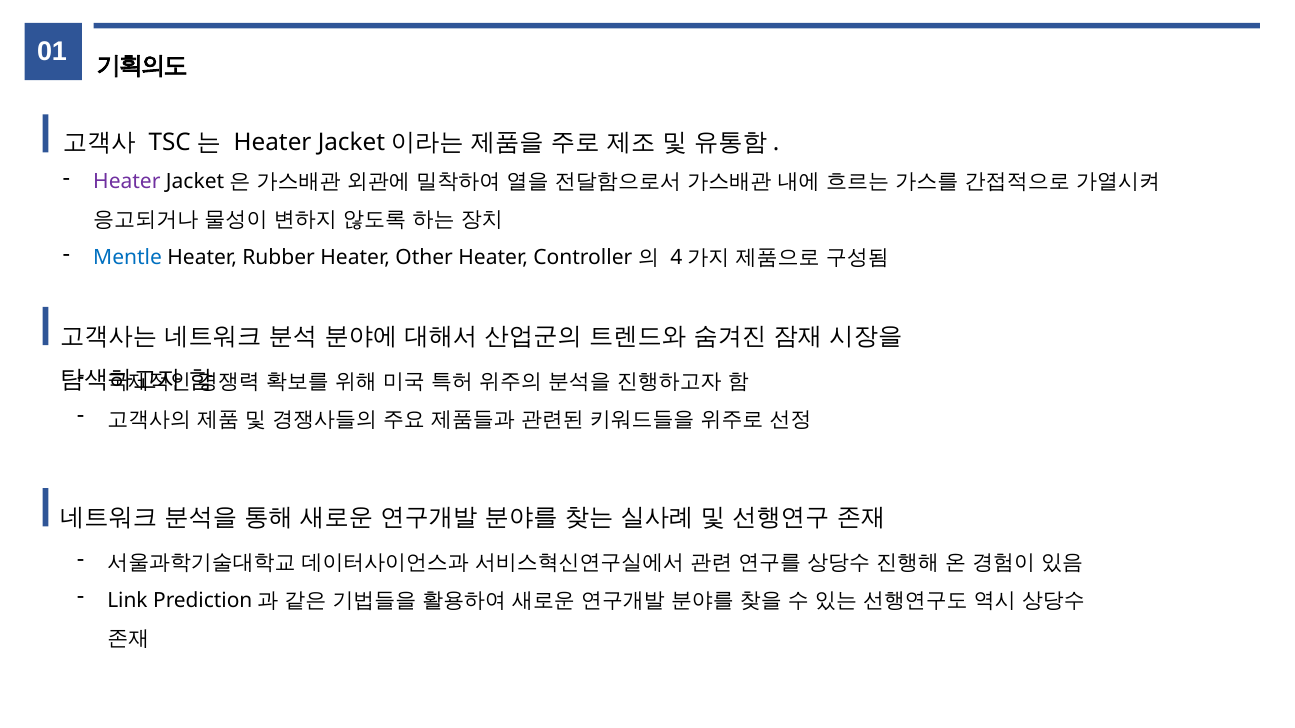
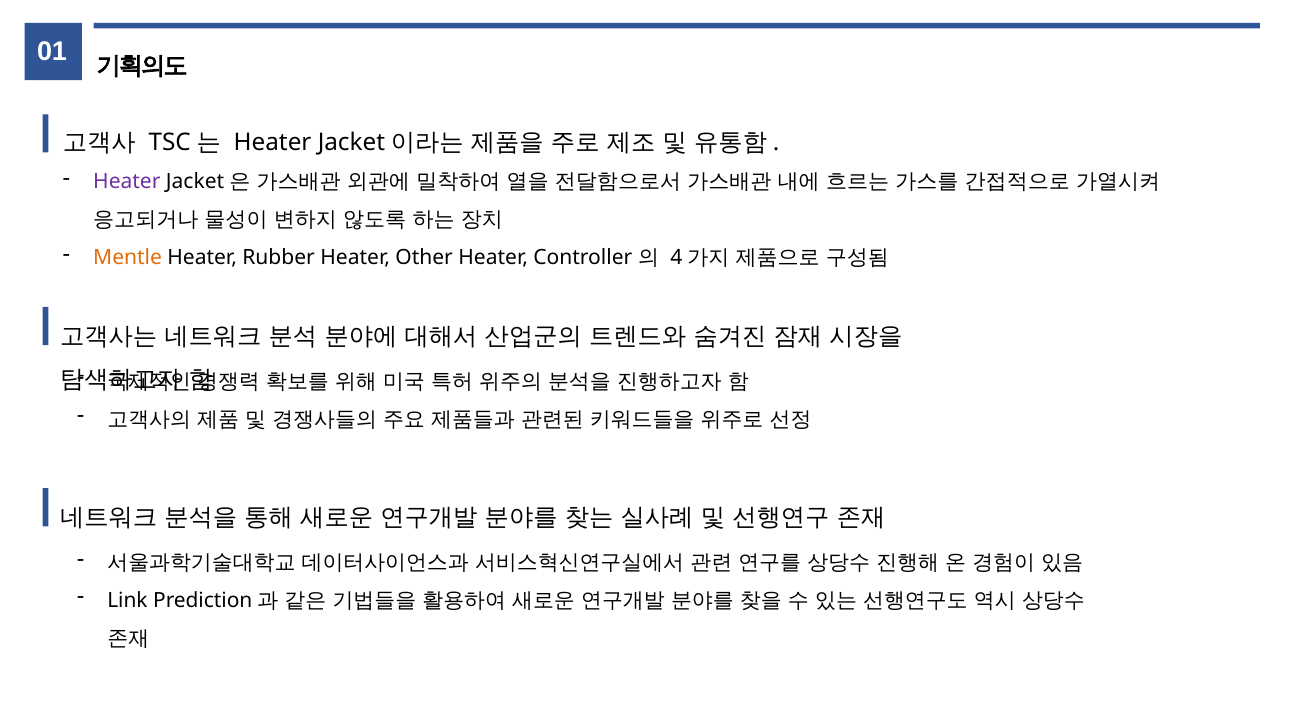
Mentle colour: blue -> orange (128, 258)
